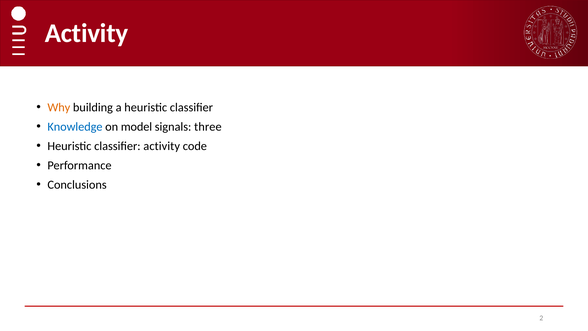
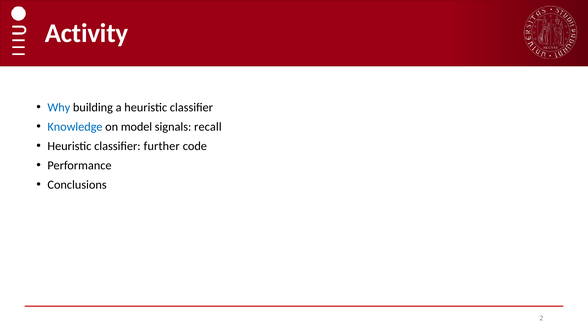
Why colour: orange -> blue (59, 107)
three: three -> recall (208, 127)
classifier activity: activity -> further (162, 146)
